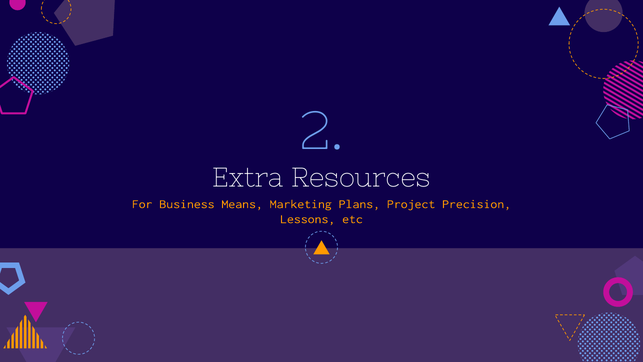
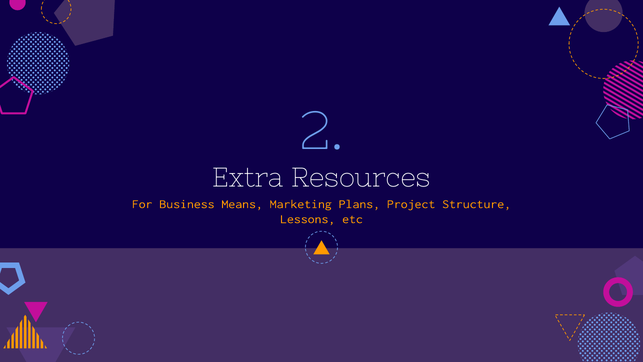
Precision: Precision -> Structure (477, 204)
